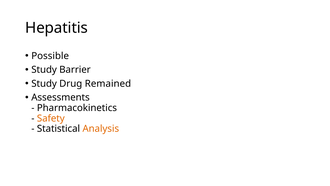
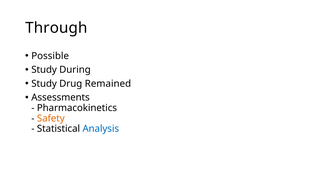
Hepatitis: Hepatitis -> Through (56, 28)
Barrier: Barrier -> During (75, 70)
Analysis colour: orange -> blue (101, 128)
